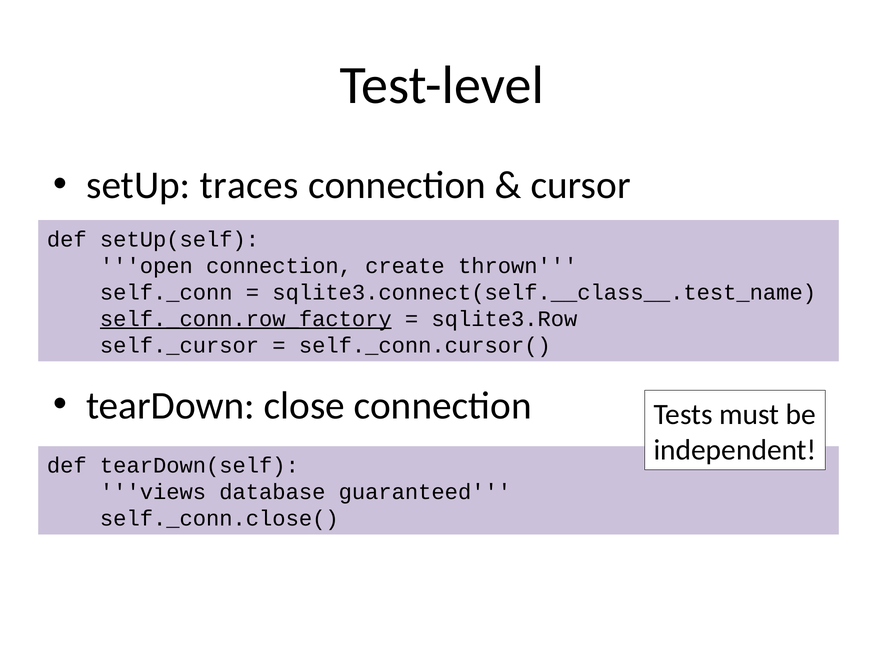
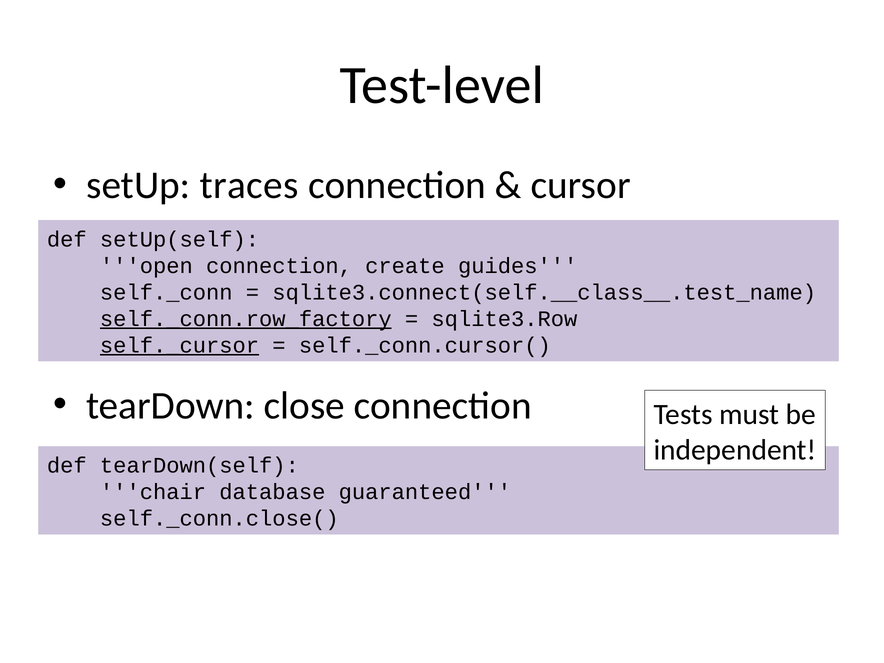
thrown: thrown -> guides (518, 266)
self._cursor underline: none -> present (180, 345)
views: views -> chair (153, 492)
